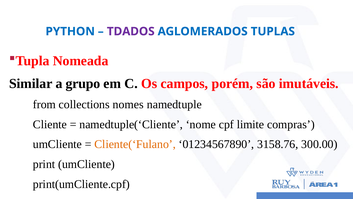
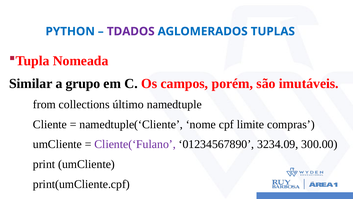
nomes: nomes -> último (128, 104)
Cliente(‘Fulano colour: orange -> purple (135, 144)
3158.76: 3158.76 -> 3234.09 (278, 144)
